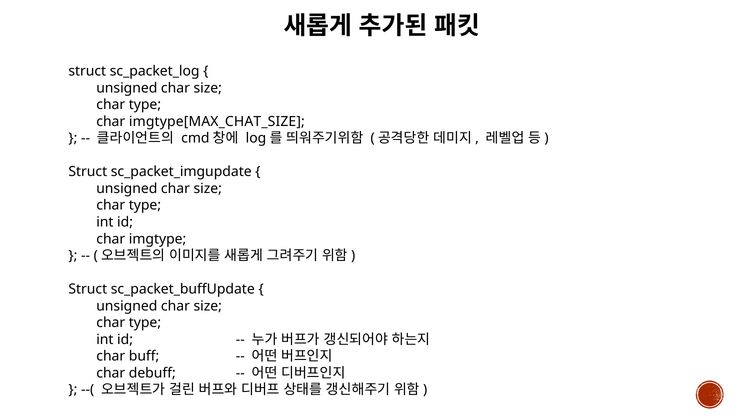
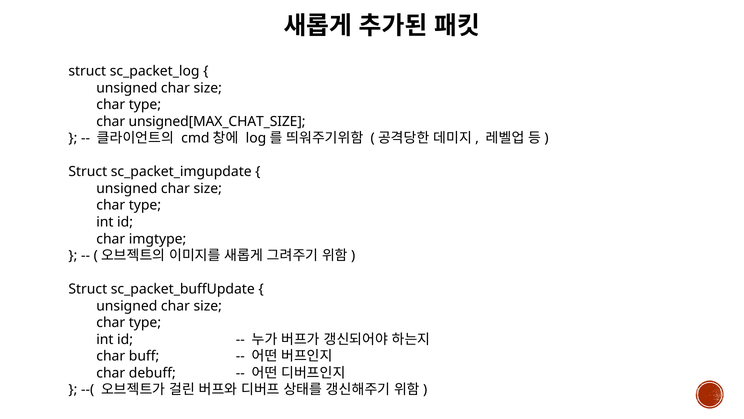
imgtype[MAX_CHAT_SIZE: imgtype[MAX_CHAT_SIZE -> unsigned[MAX_CHAT_SIZE (217, 121)
